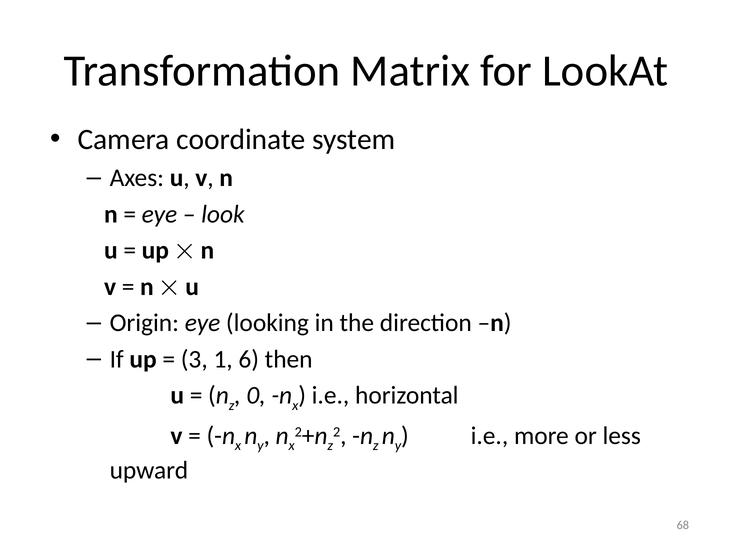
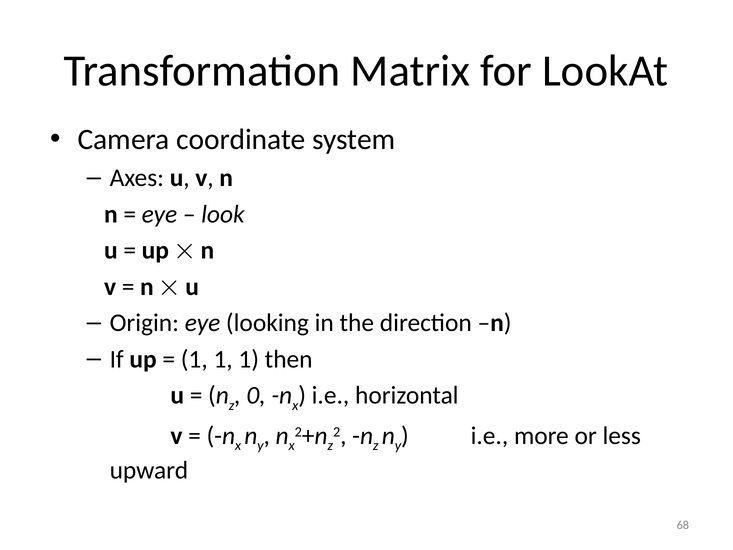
3: 3 -> 1 (194, 359)
6: 6 -> 1 (249, 359)
